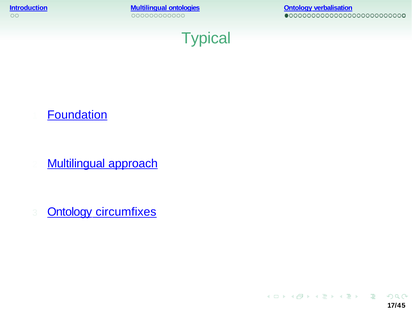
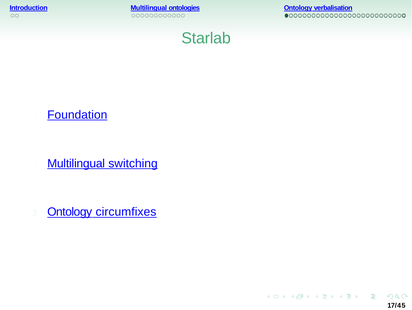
Typical: Typical -> Starlab (206, 38)
approach: approach -> switching (133, 163)
